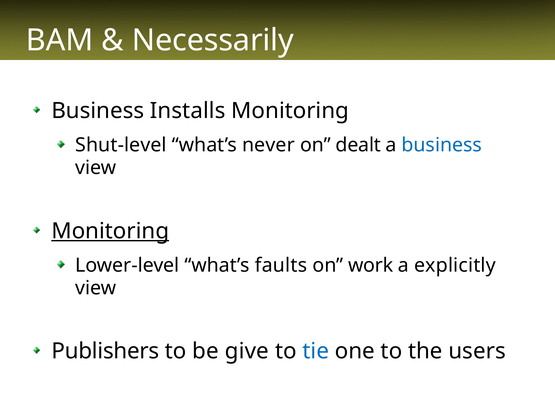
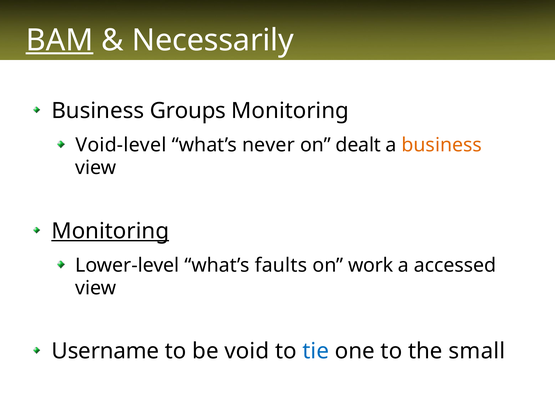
BAM underline: none -> present (60, 40)
Installs: Installs -> Groups (188, 111)
Shut-level: Shut-level -> Void-level (121, 145)
business colour: blue -> orange (442, 145)
explicitly: explicitly -> accessed (455, 265)
Publishers: Publishers -> Username (105, 351)
give: give -> void (247, 351)
users: users -> small (477, 351)
